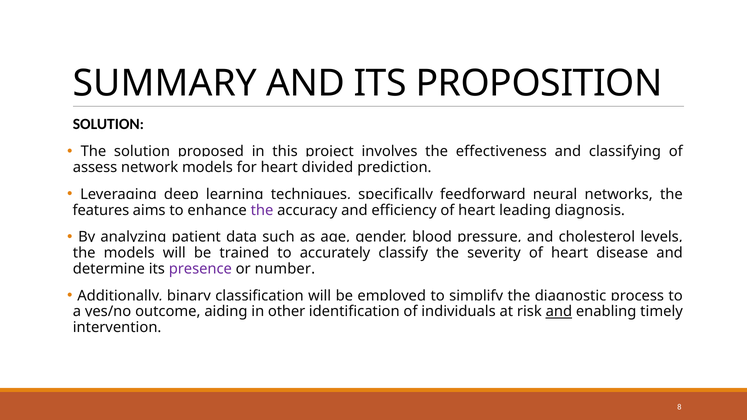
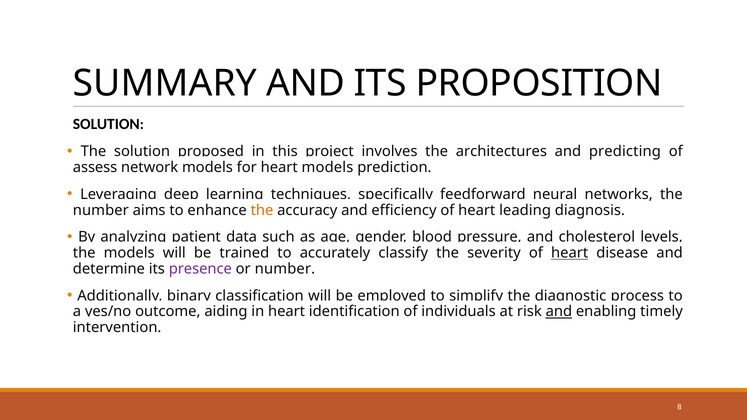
effectiveness: effectiveness -> architectures (501, 151)
classifying: classifying -> predicting (625, 151)
heart divided: divided -> models (327, 167)
features: features -> number (101, 210)
the colour: purple -> orange (262, 210)
heart underline: none -> present (570, 253)
in other: other -> heart (287, 312)
